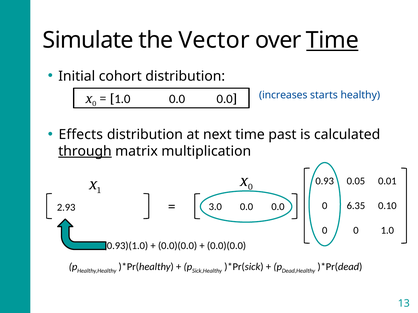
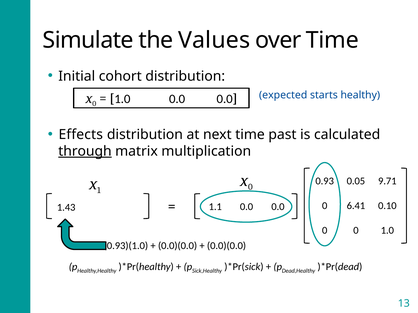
Vector: Vector -> Values (214, 40)
Time underline: present -> none (332, 40)
increases: increases -> expected (283, 95)
0.01: 0.01 -> 9.71 (387, 181)
6.35: 6.35 -> 6.41 (356, 206)
3.0: 3.0 -> 1.1 (215, 207)
2.93: 2.93 -> 1.43 (66, 208)
